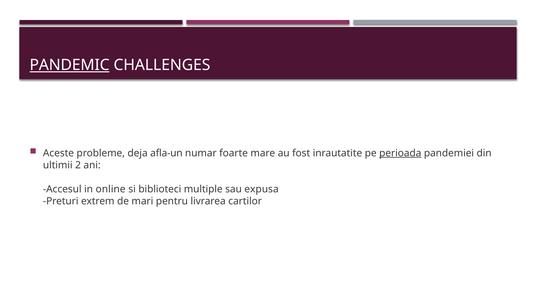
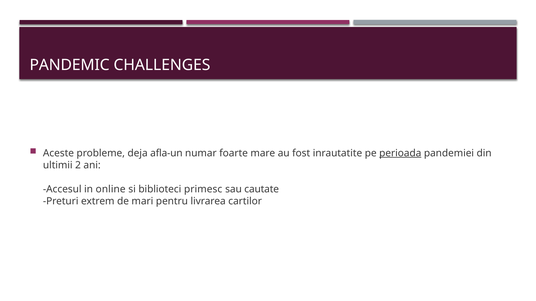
PANDEMIC underline: present -> none (70, 65)
multiple: multiple -> primesc (203, 189)
expusa: expusa -> cautate (262, 189)
